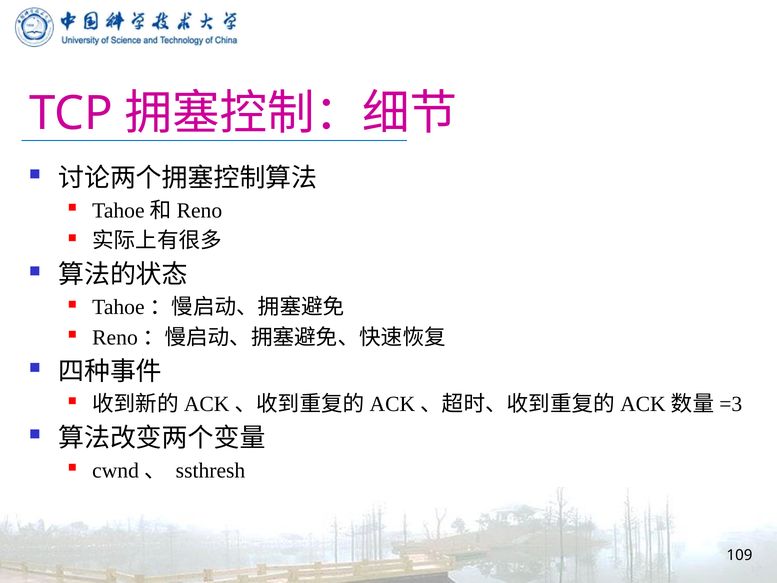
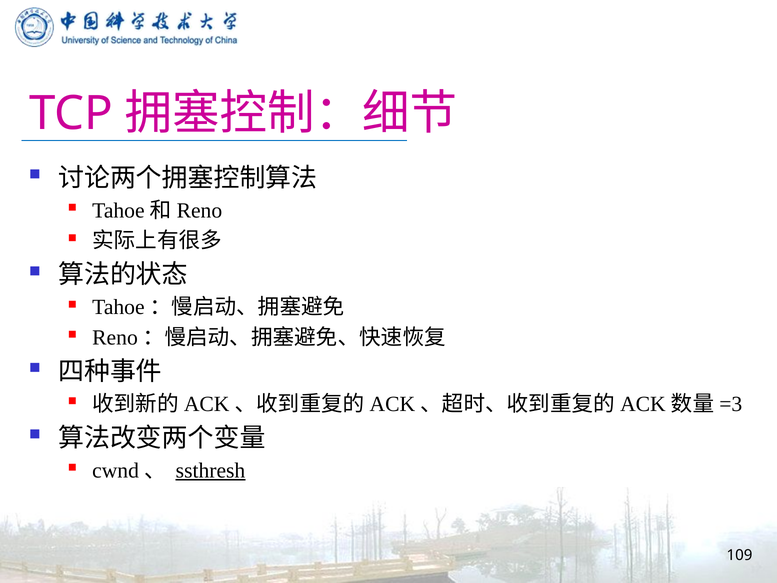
ssthresh underline: none -> present (211, 470)
